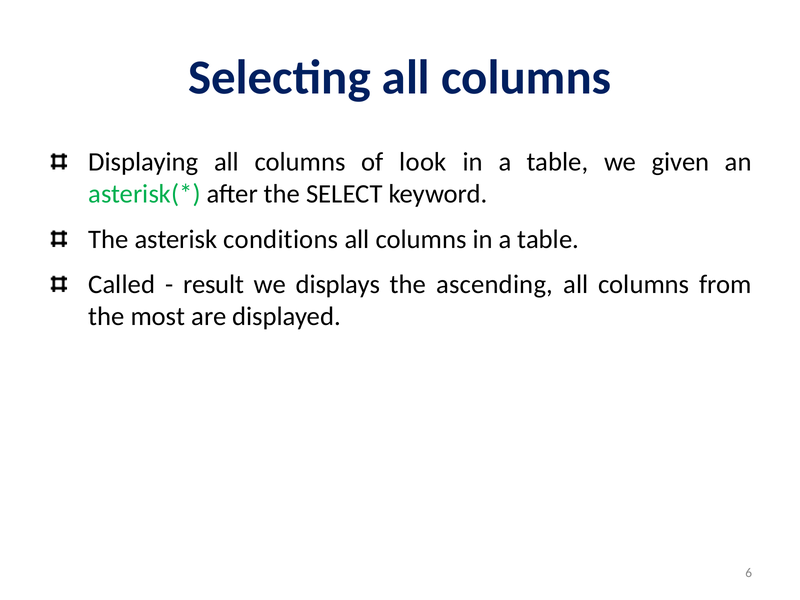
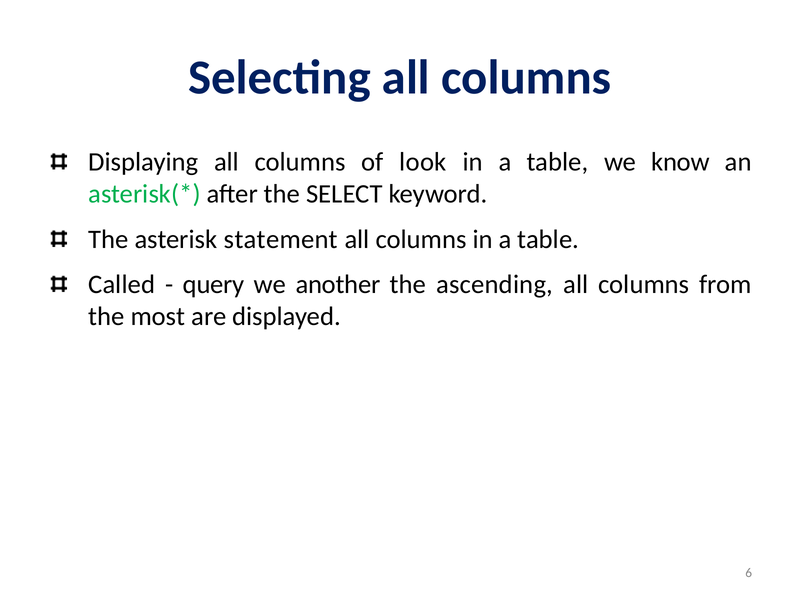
given: given -> know (681, 162)
conditions: conditions -> statement (281, 239)
result: result -> query (214, 285)
displays: displays -> another (338, 285)
